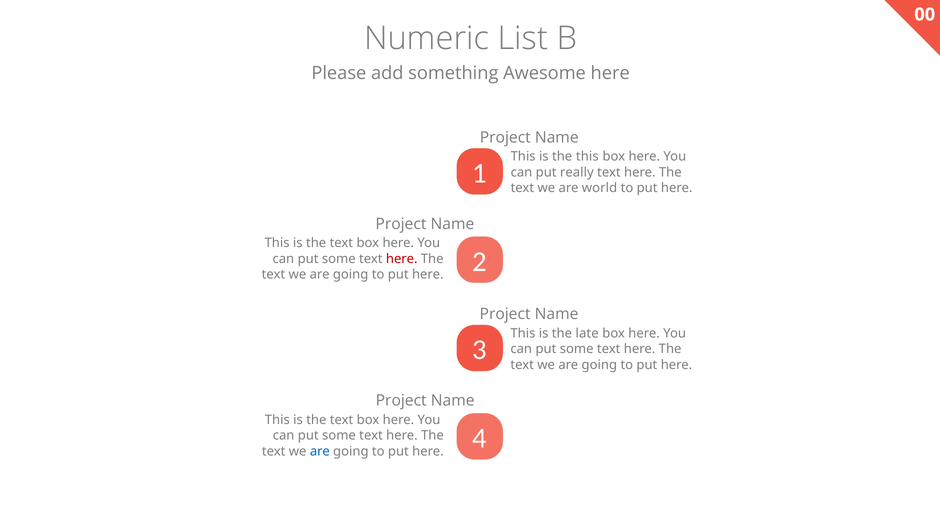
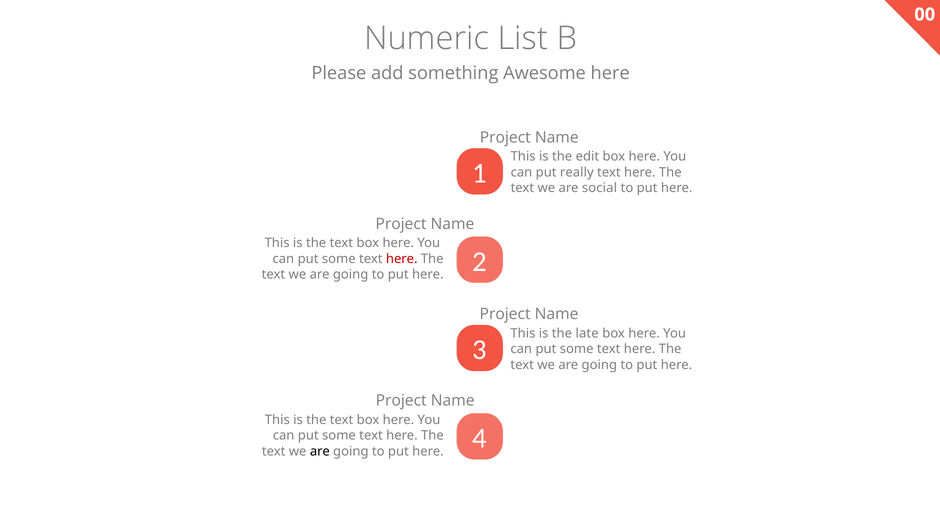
the this: this -> edit (587, 157)
world: world -> social (599, 188)
are colour: blue -> black (320, 451)
